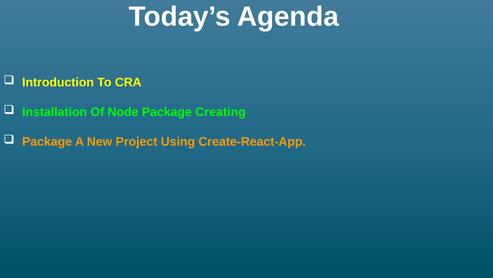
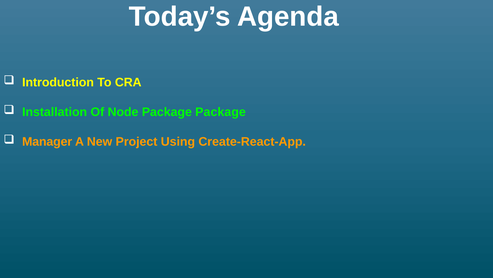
Package Creating: Creating -> Package (221, 112)
Package: Package -> Manager (47, 141)
